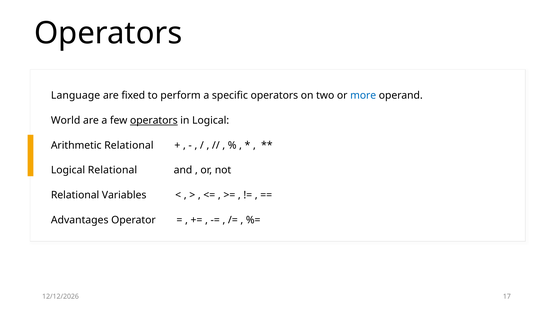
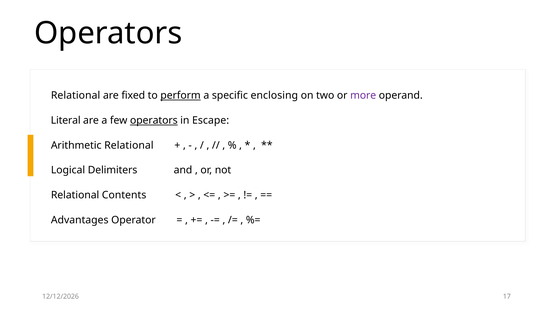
Language: Language -> Relational (76, 96)
perform underline: none -> present (181, 96)
specific operators: operators -> enclosing (274, 96)
more colour: blue -> purple (363, 96)
World: World -> Literal (66, 120)
in Logical: Logical -> Escape (211, 120)
Logical Relational: Relational -> Delimiters (113, 170)
Variables: Variables -> Contents (124, 195)
